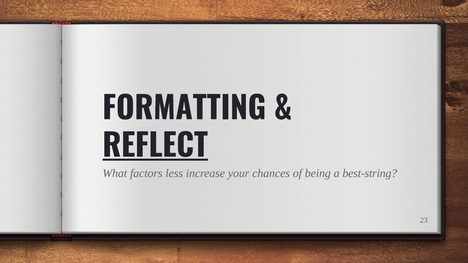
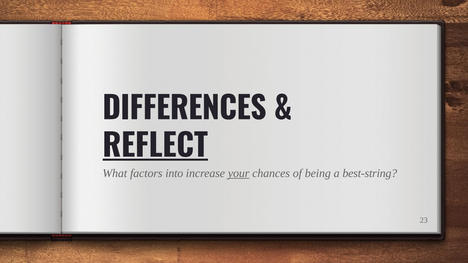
FORMATTING: FORMATTING -> DIFFERENCES (184, 109)
less: less -> into (174, 173)
your underline: none -> present (239, 173)
